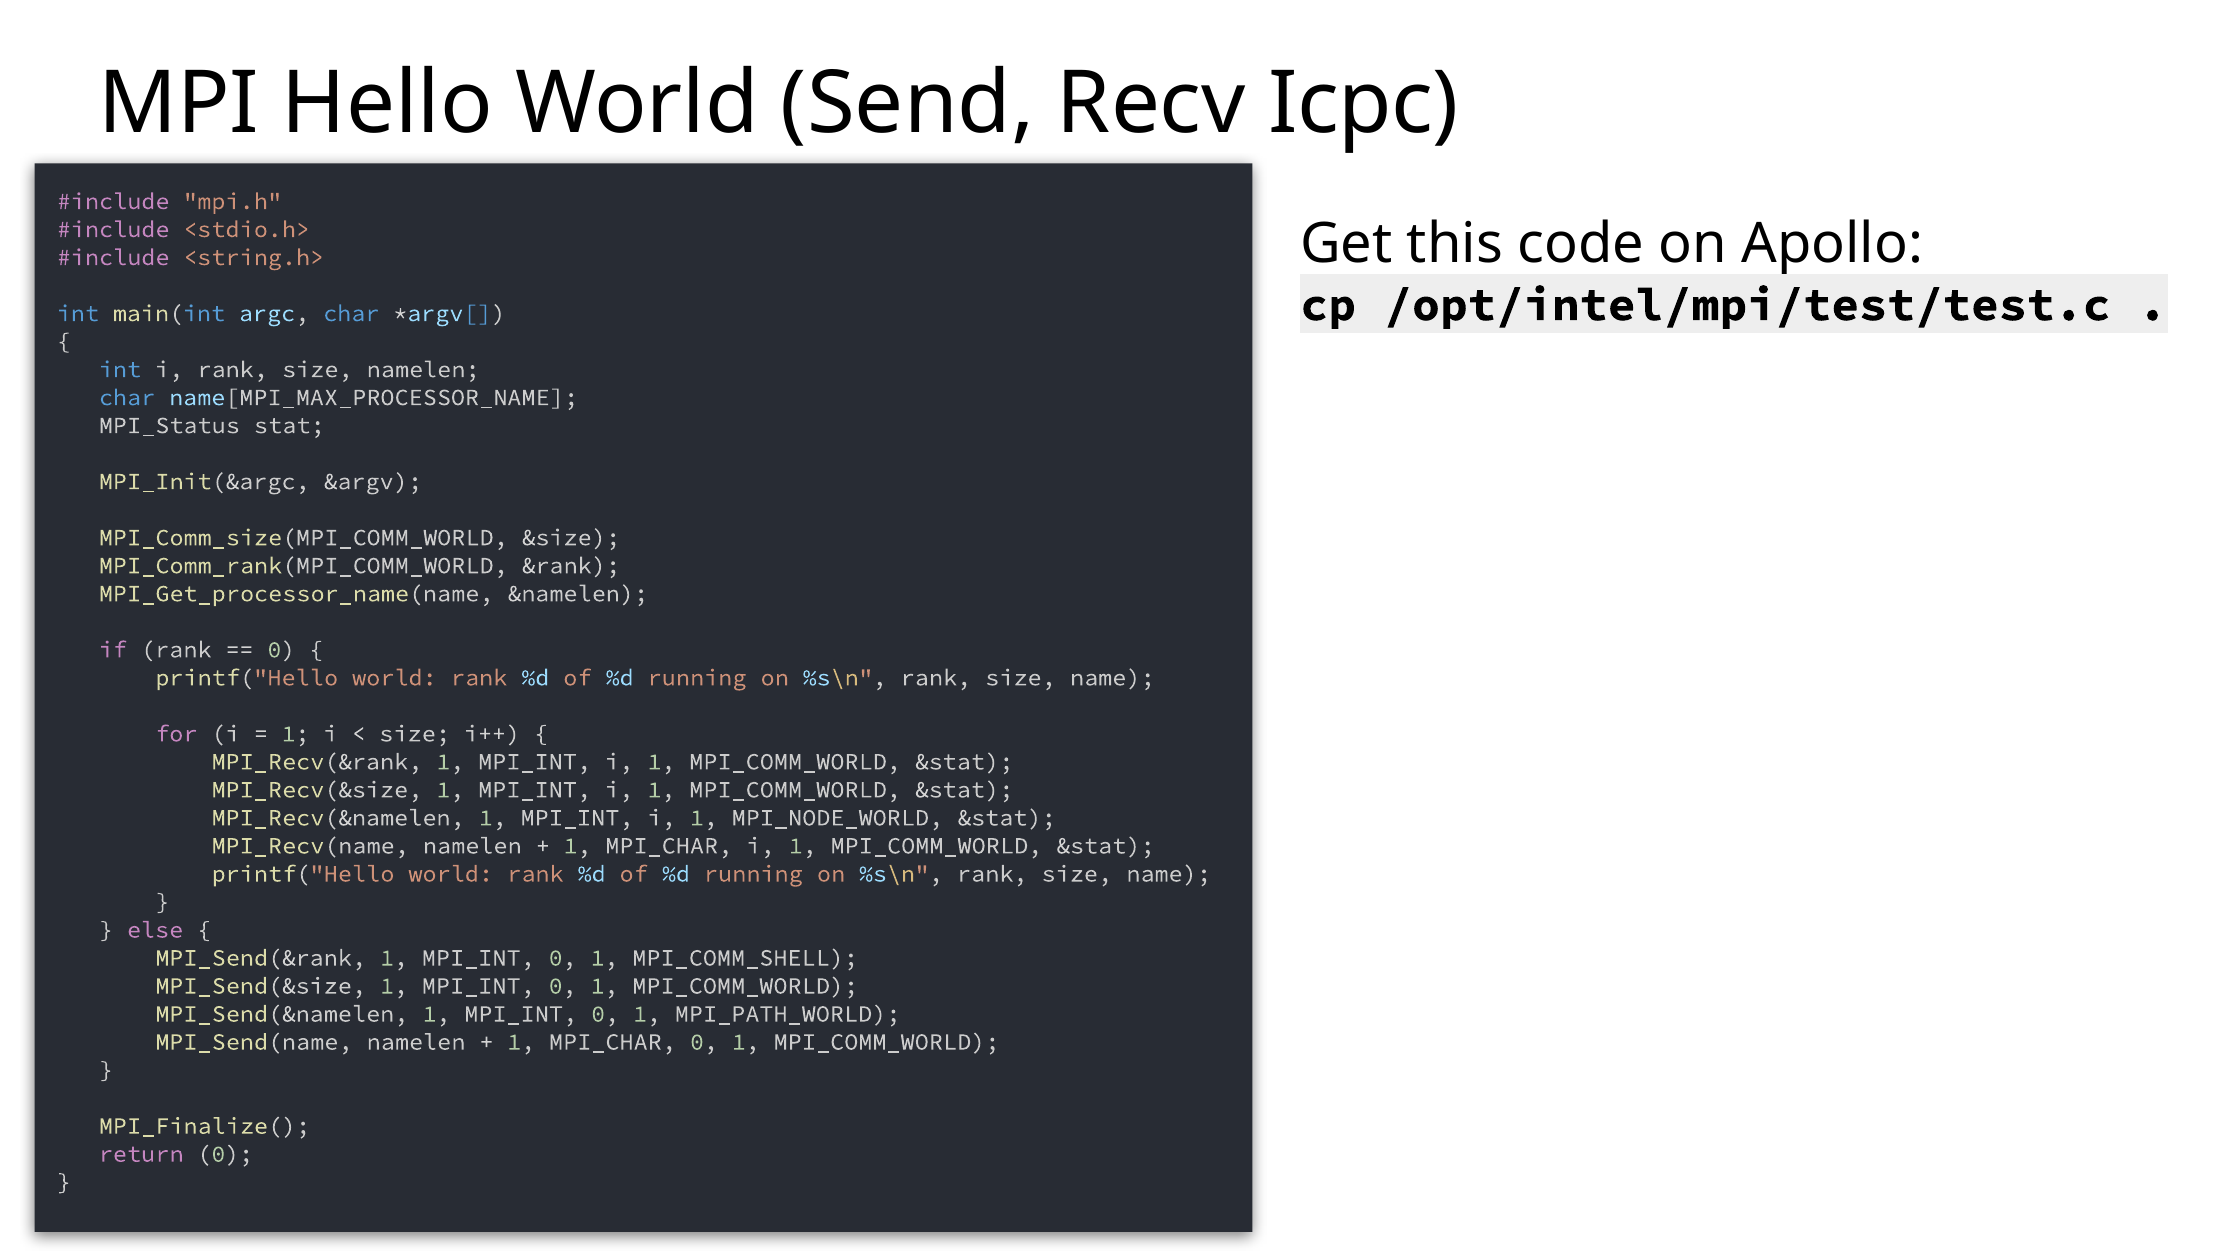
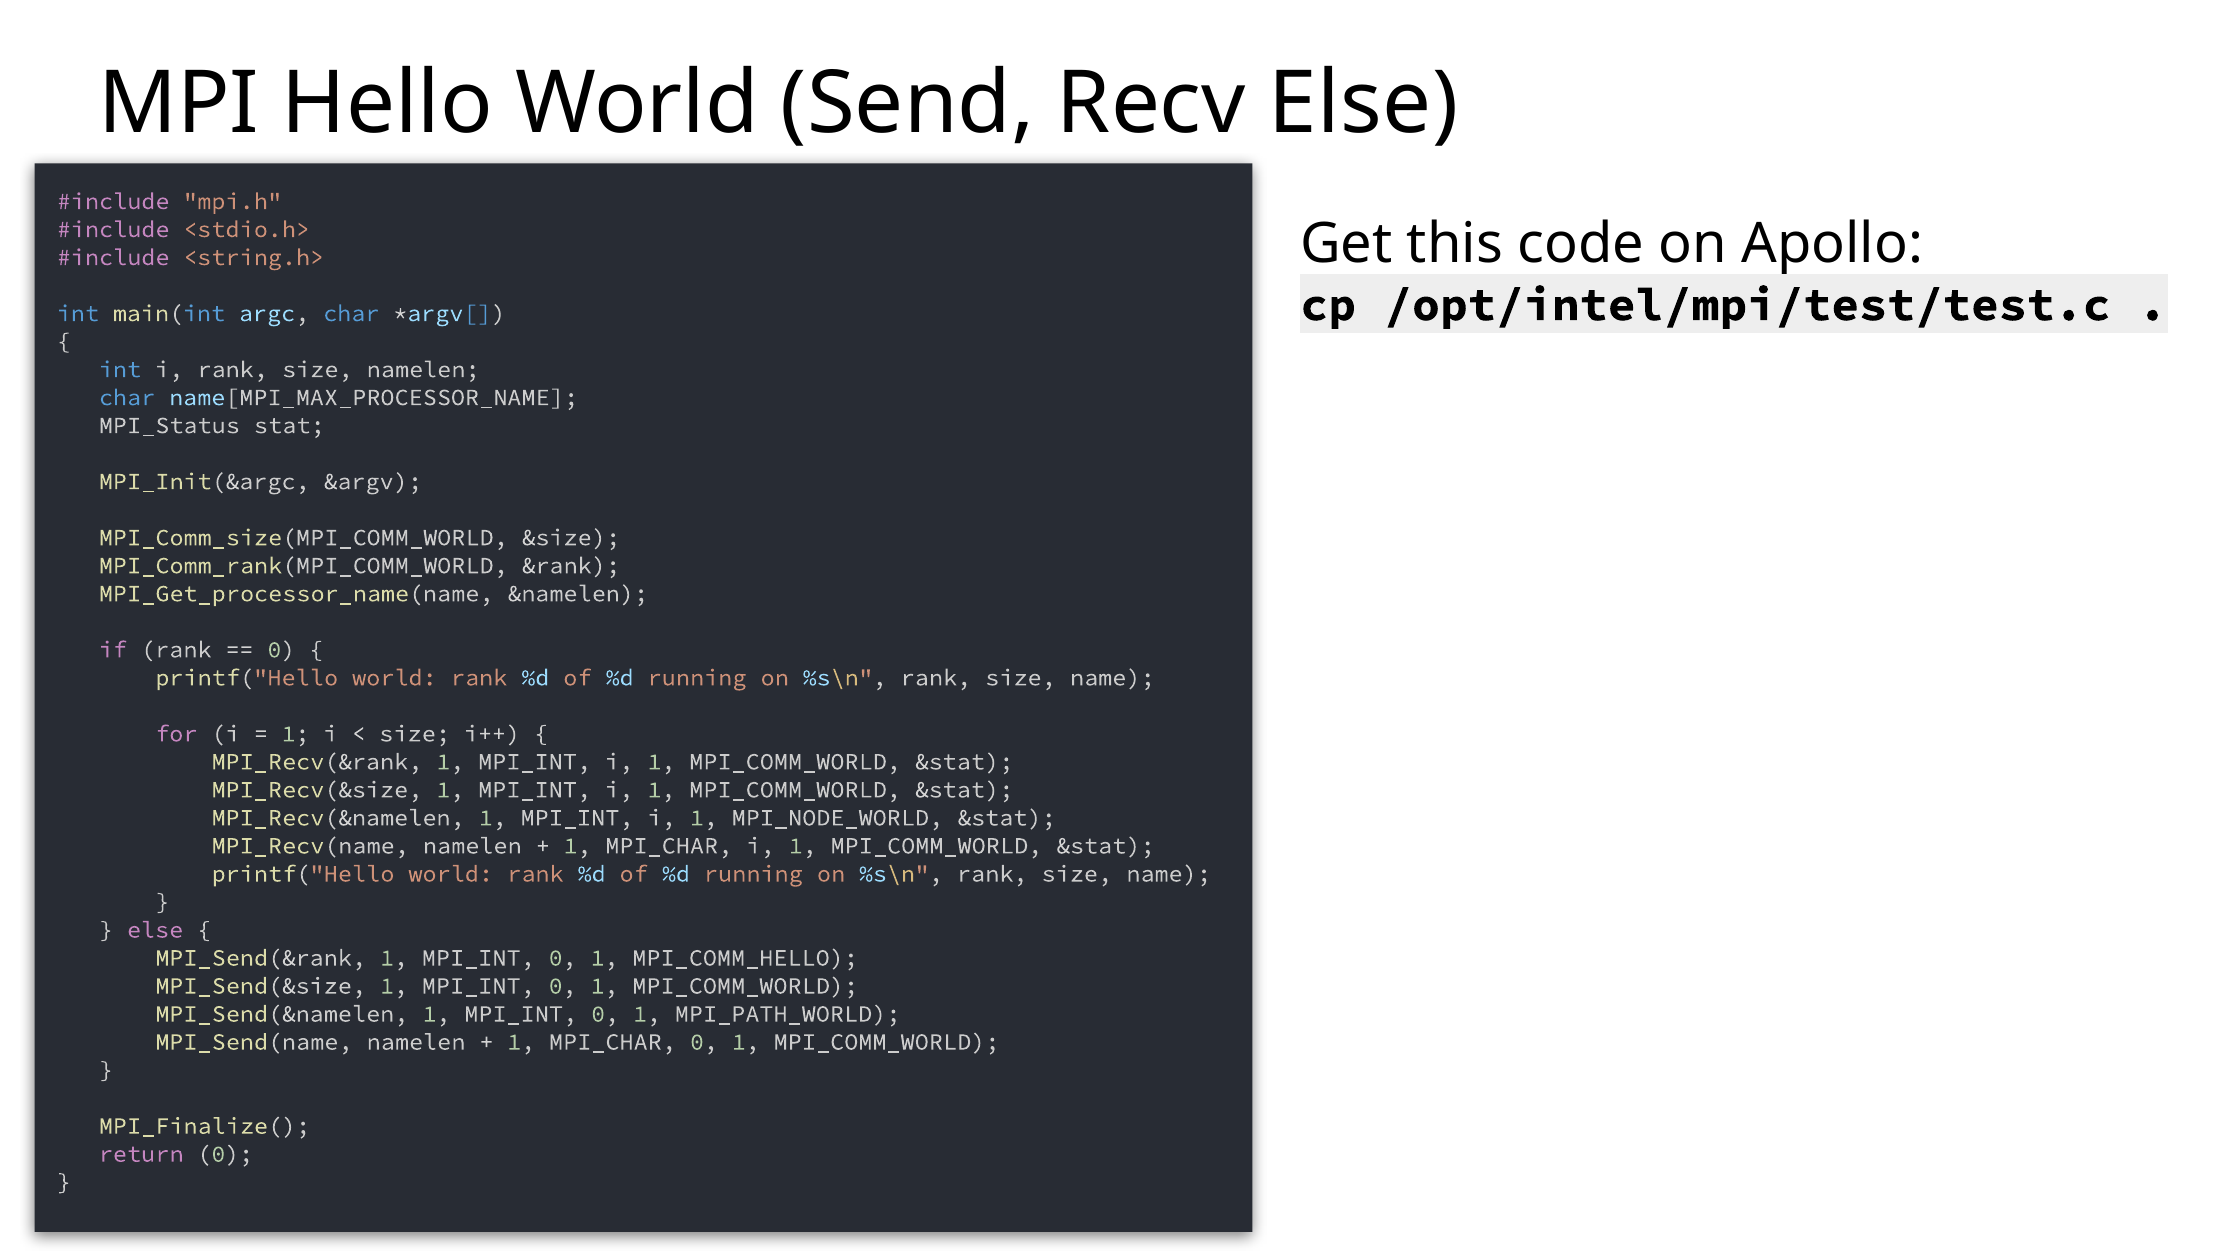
Icpc: Icpc -> Else (1363, 104)
MPI_COMM_SHELL: MPI_COMM_SHELL -> MPI_COMM_HELLO (745, 958)
